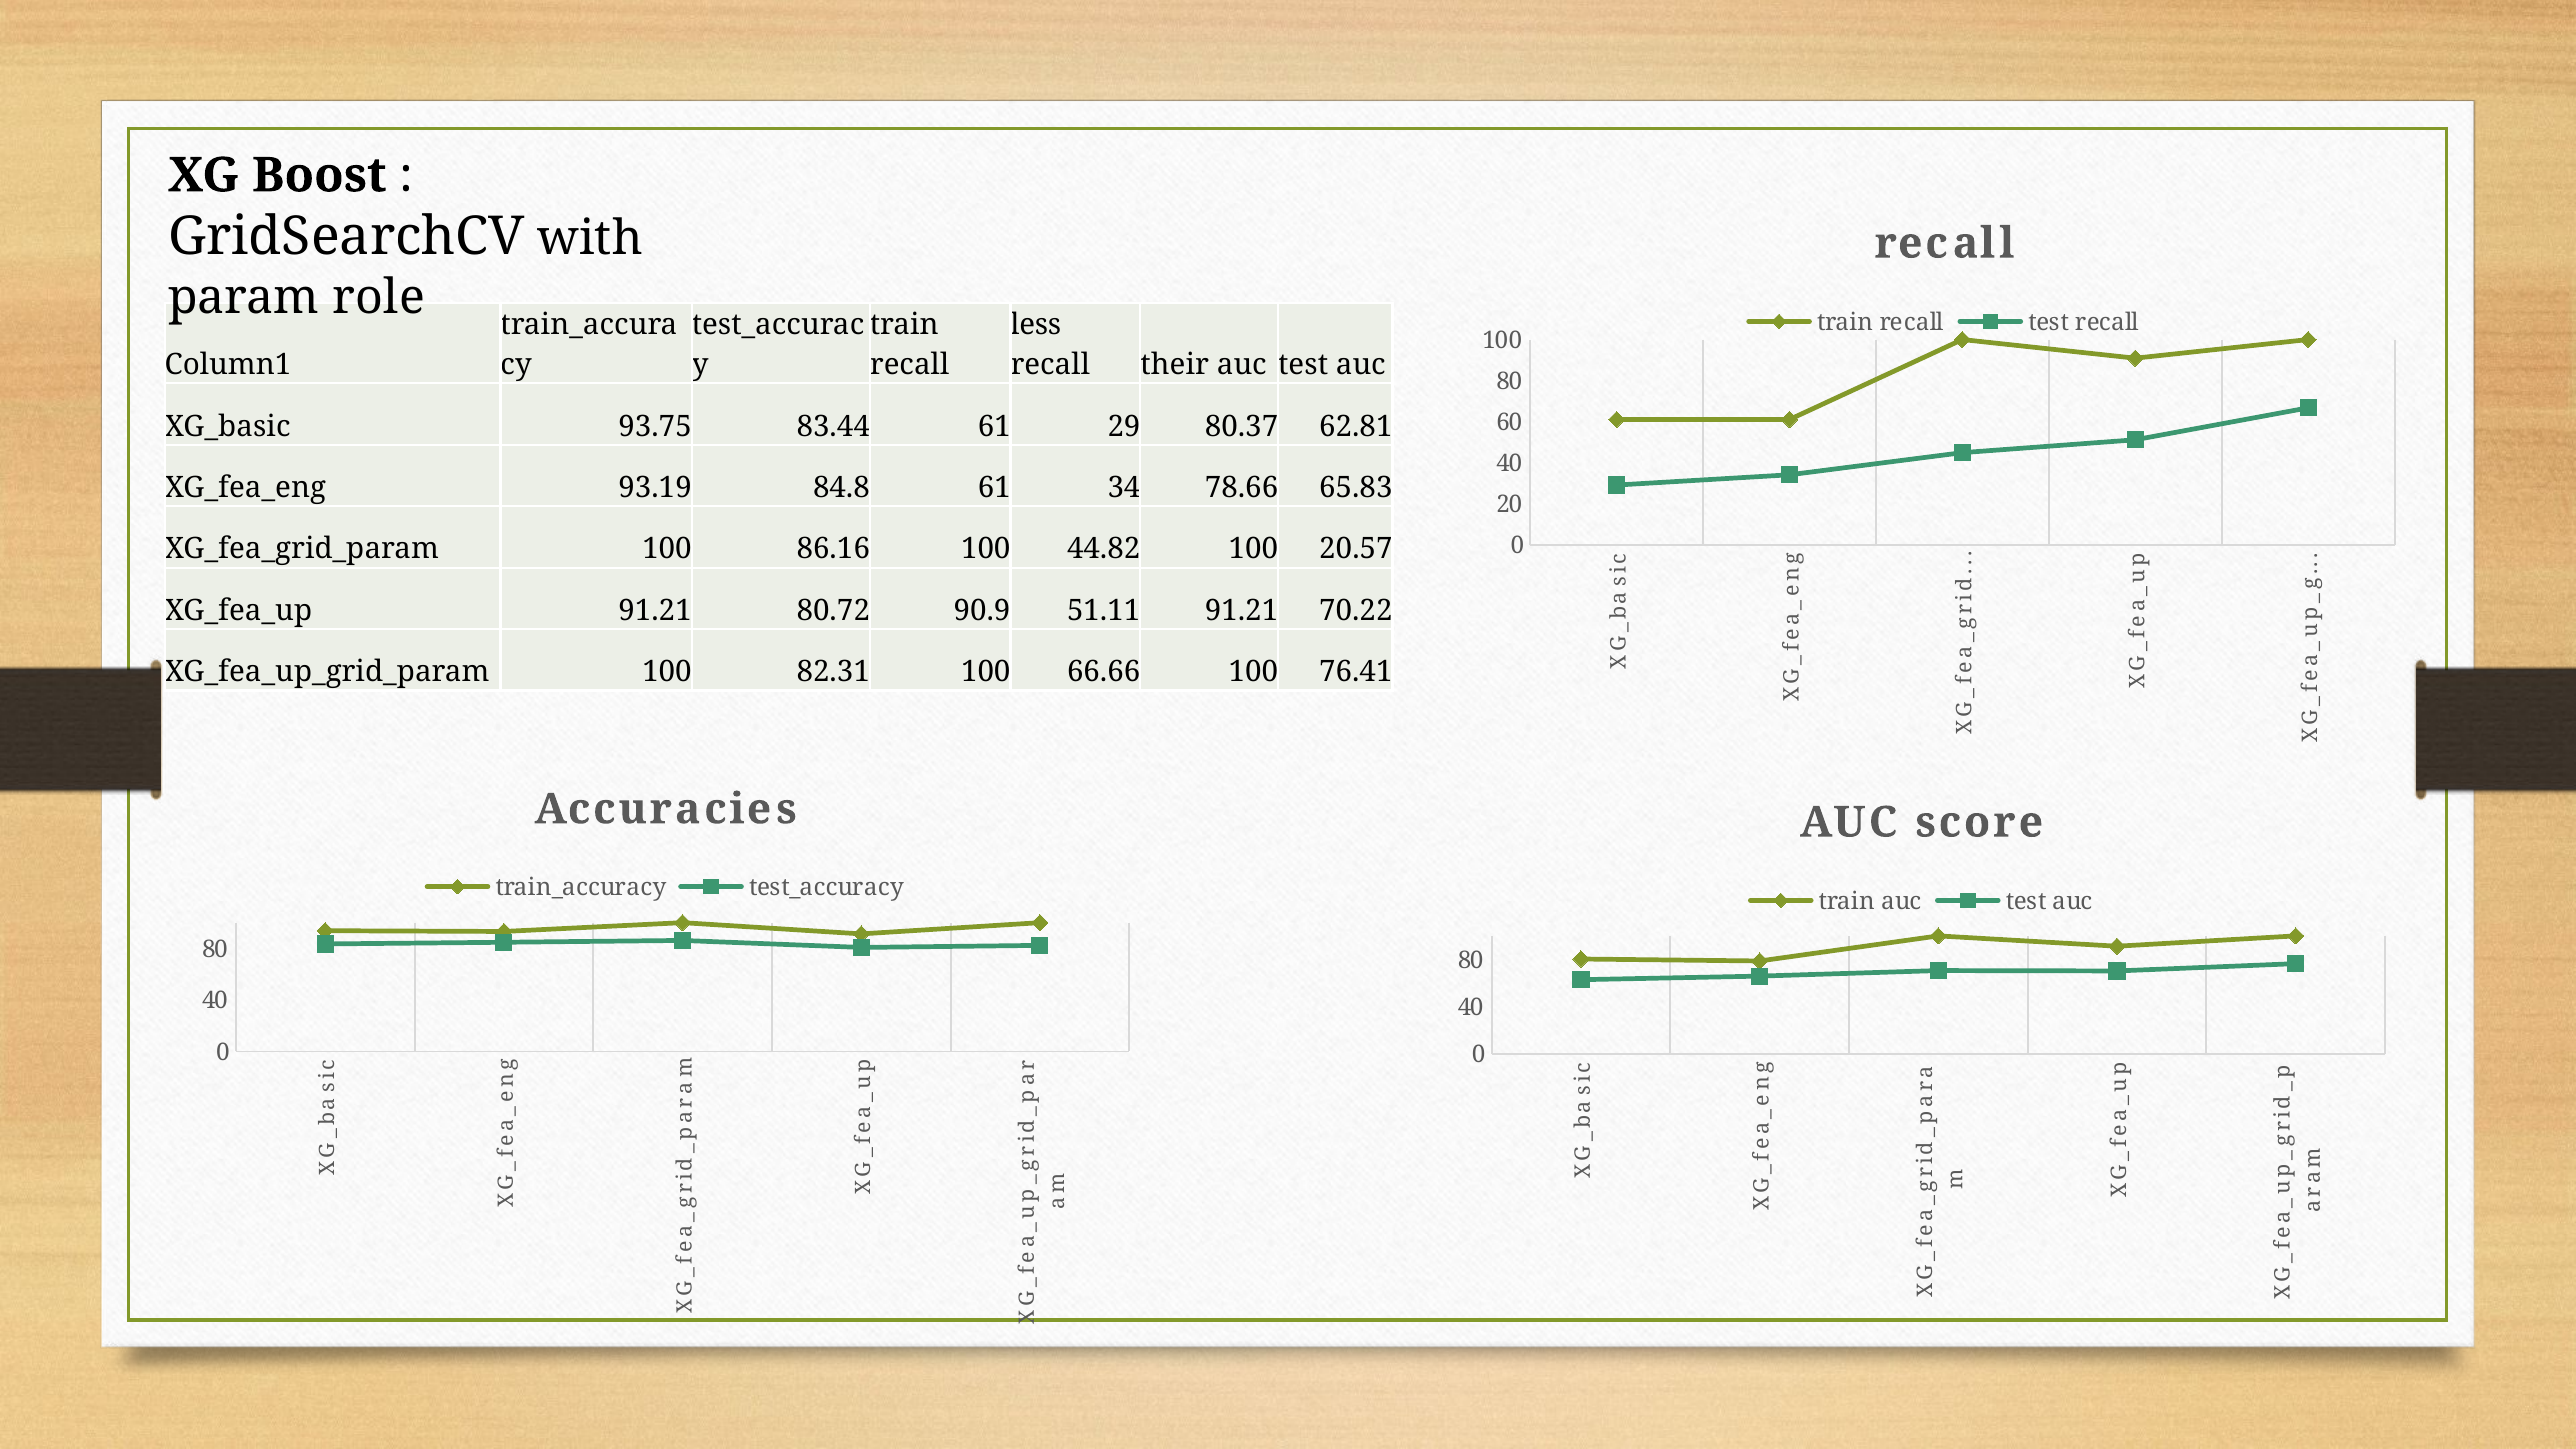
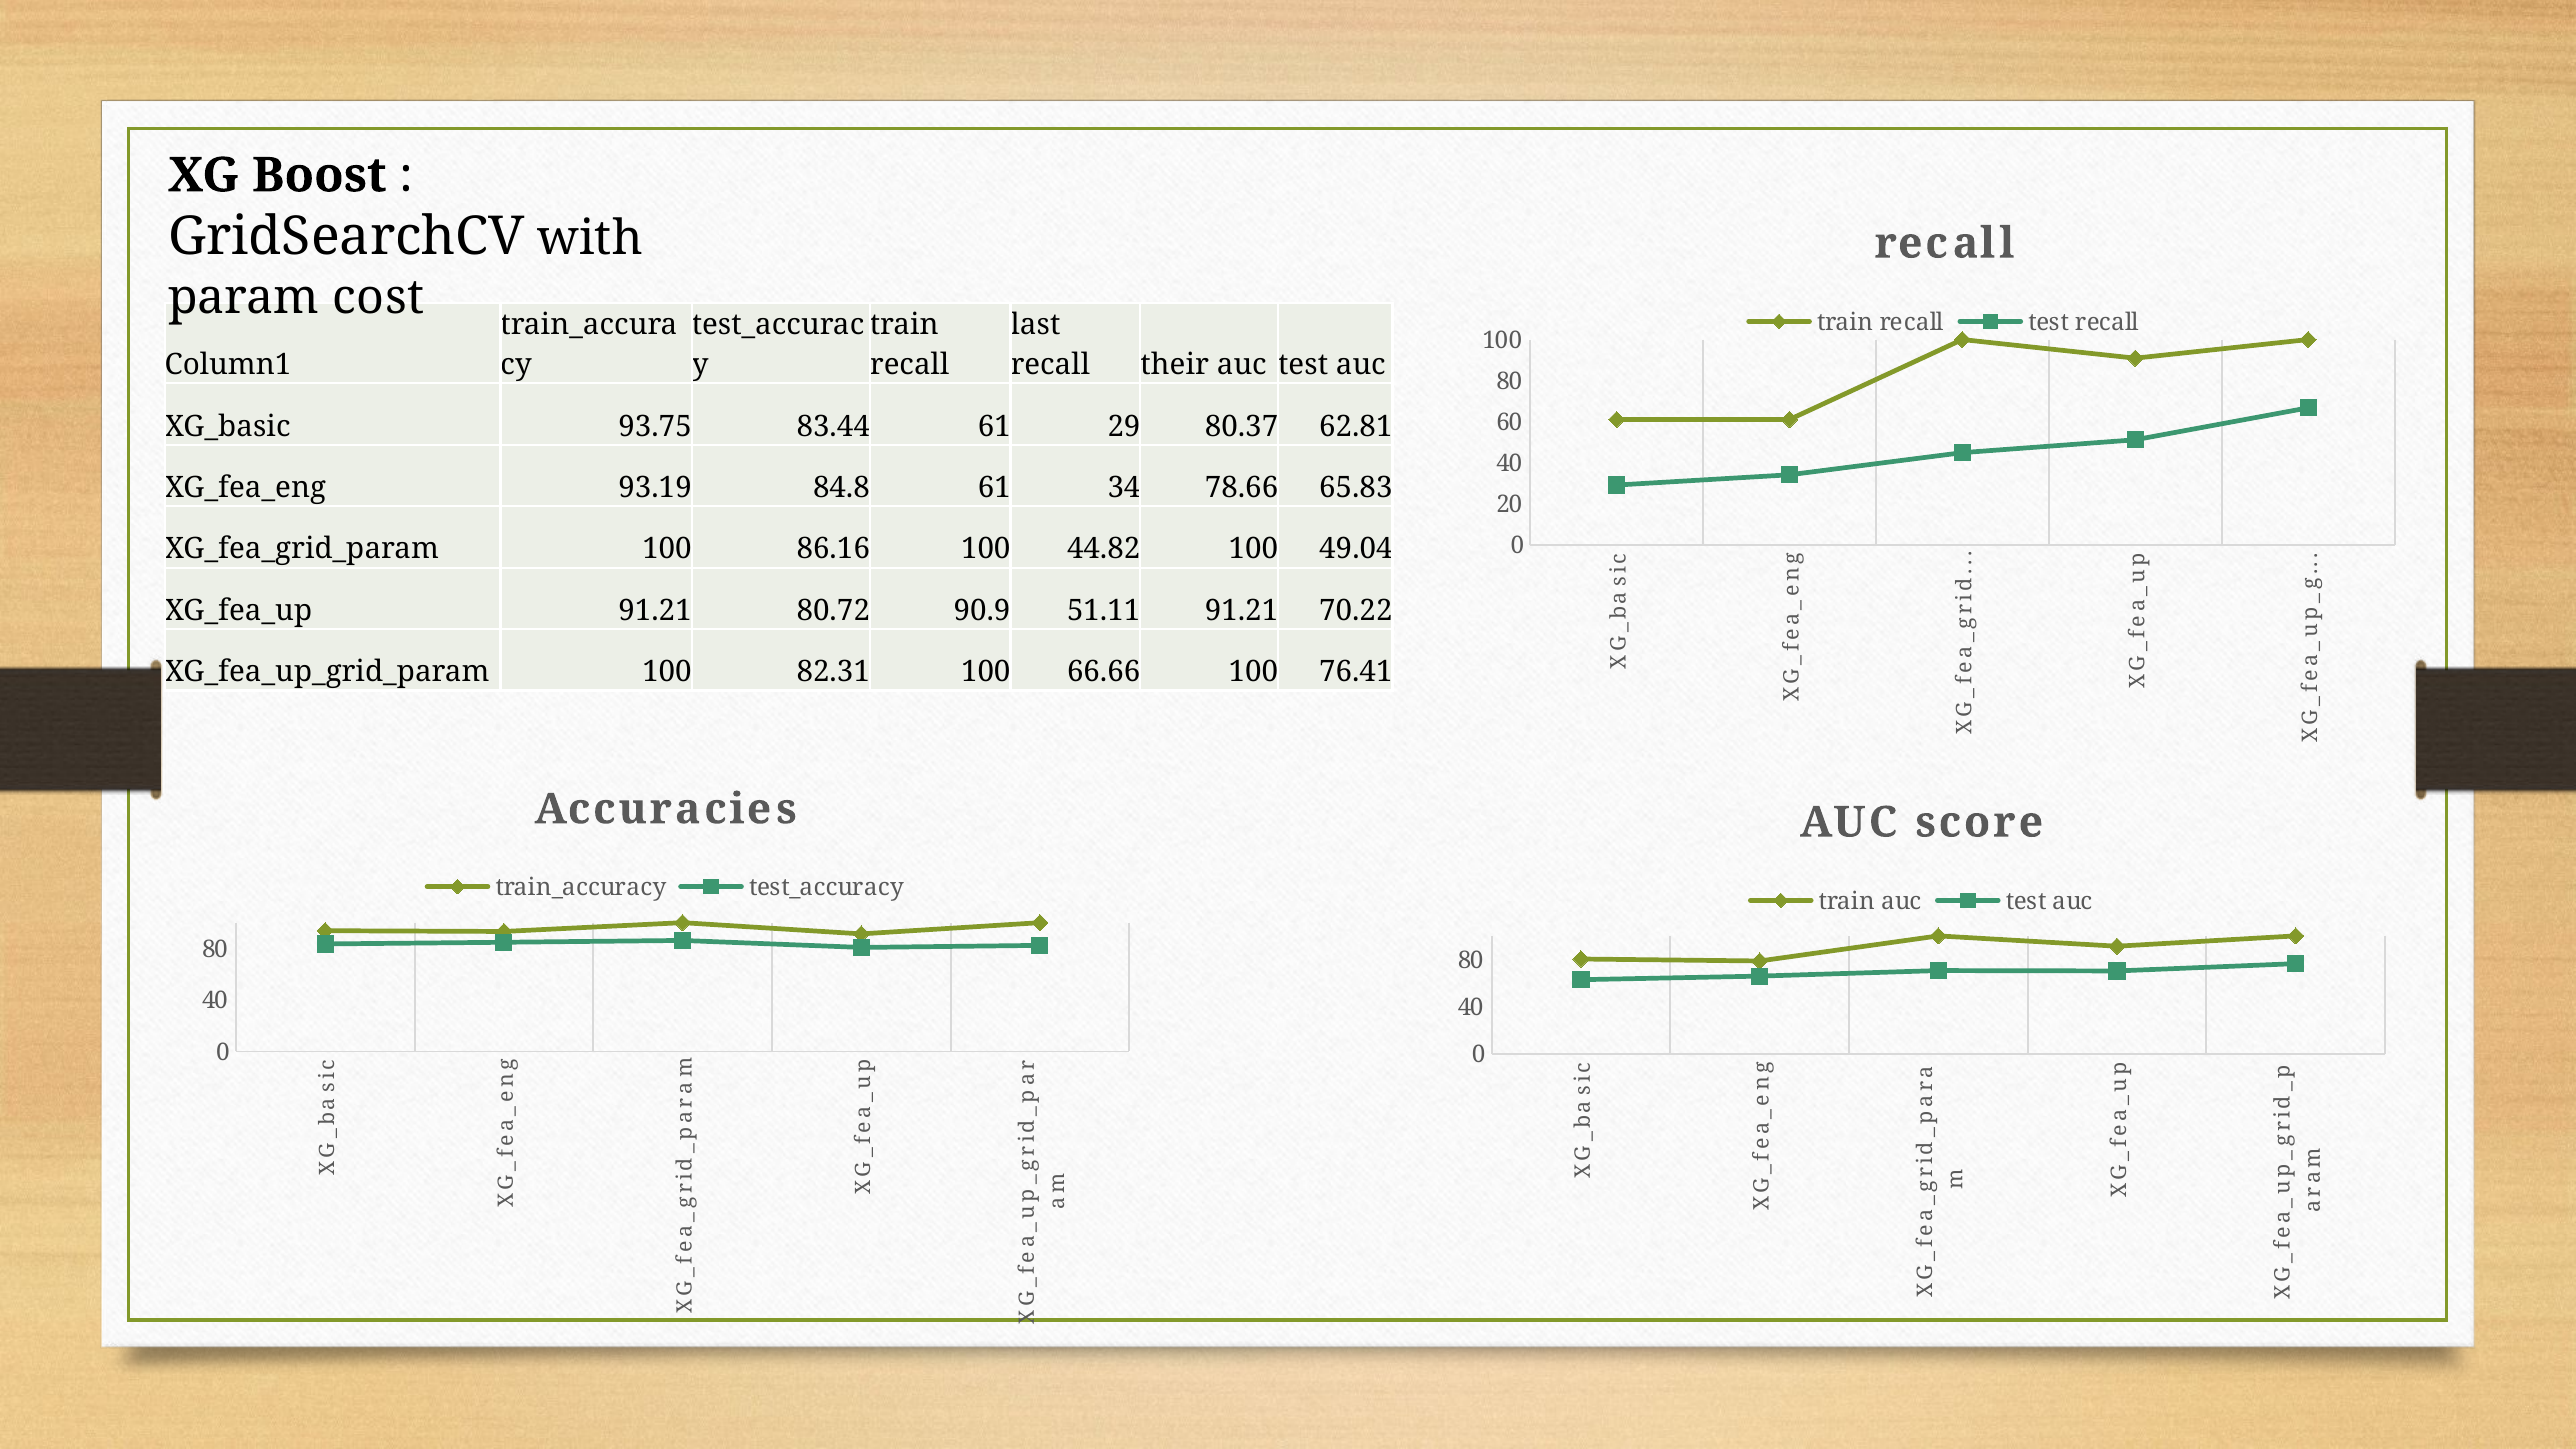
role: role -> cost (379, 298)
less: less -> last (1036, 325)
20.57: 20.57 -> 49.04 (1356, 549)
